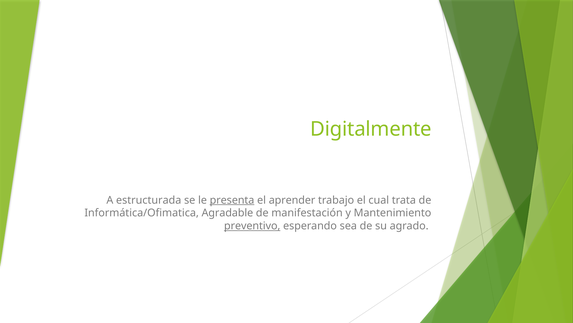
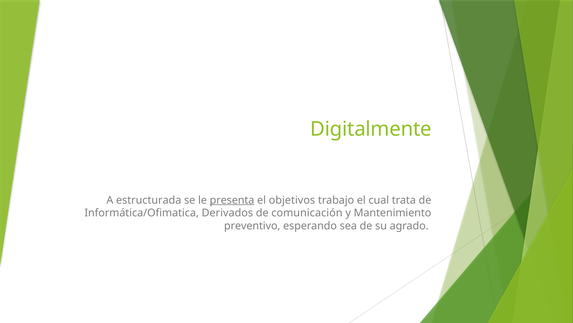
aprender: aprender -> objetivos (292, 200)
Agradable: Agradable -> Derivados (227, 213)
manifestación: manifestación -> comunicación (307, 213)
preventivo underline: present -> none (252, 226)
